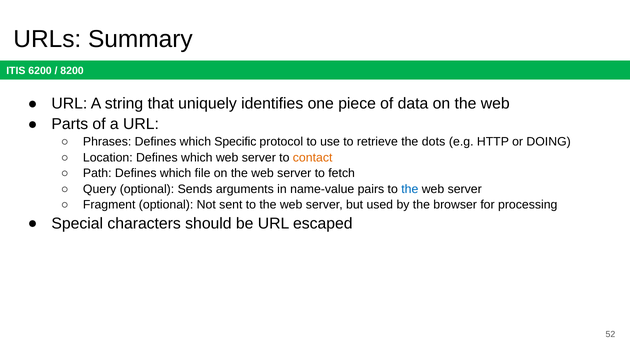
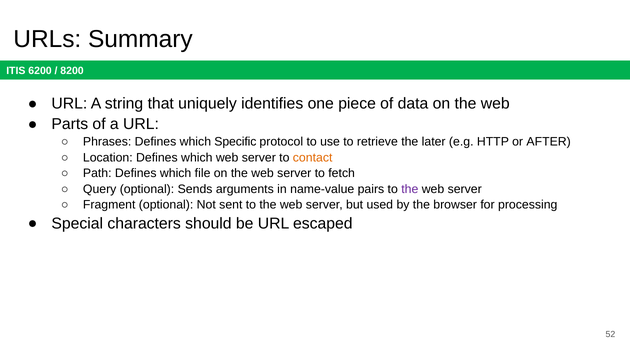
dots: dots -> later (434, 142)
DOING: DOING -> AFTER (549, 142)
the colour: blue -> purple (410, 189)
